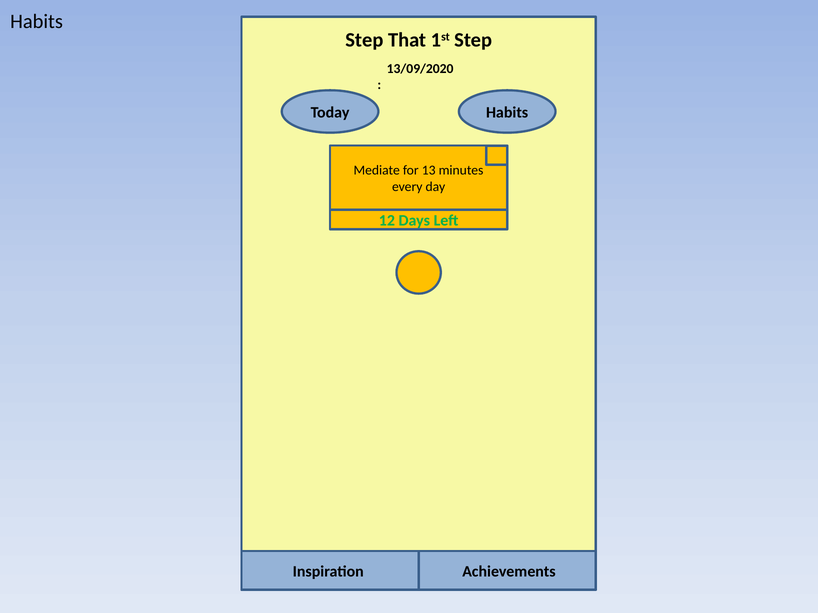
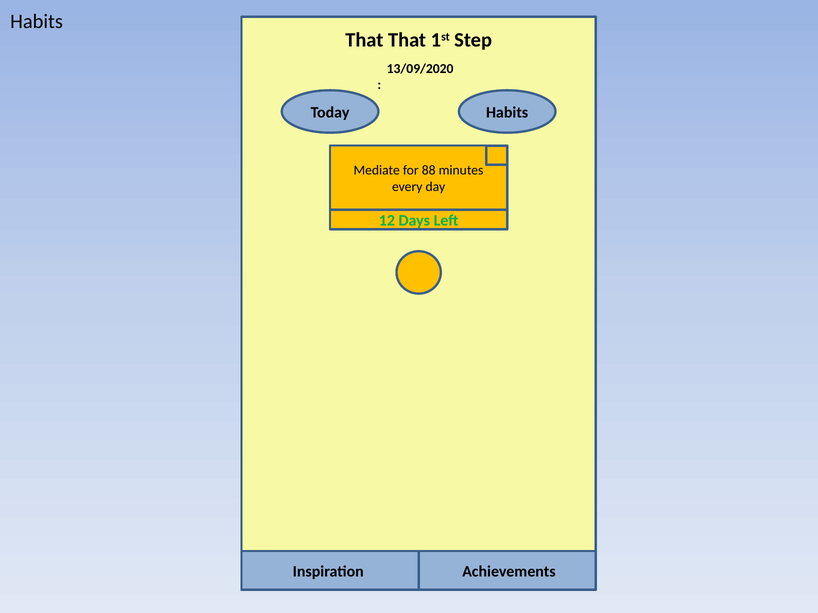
Step: Step -> That (364, 40)
13: 13 -> 88 (429, 171)
